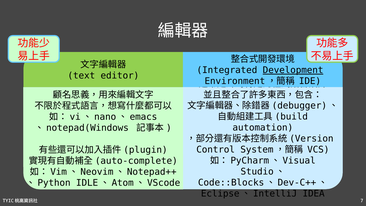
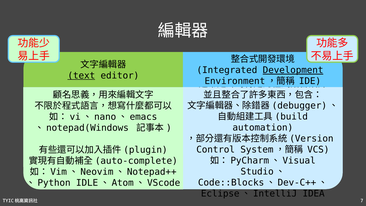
text underline: none -> present (81, 76)
